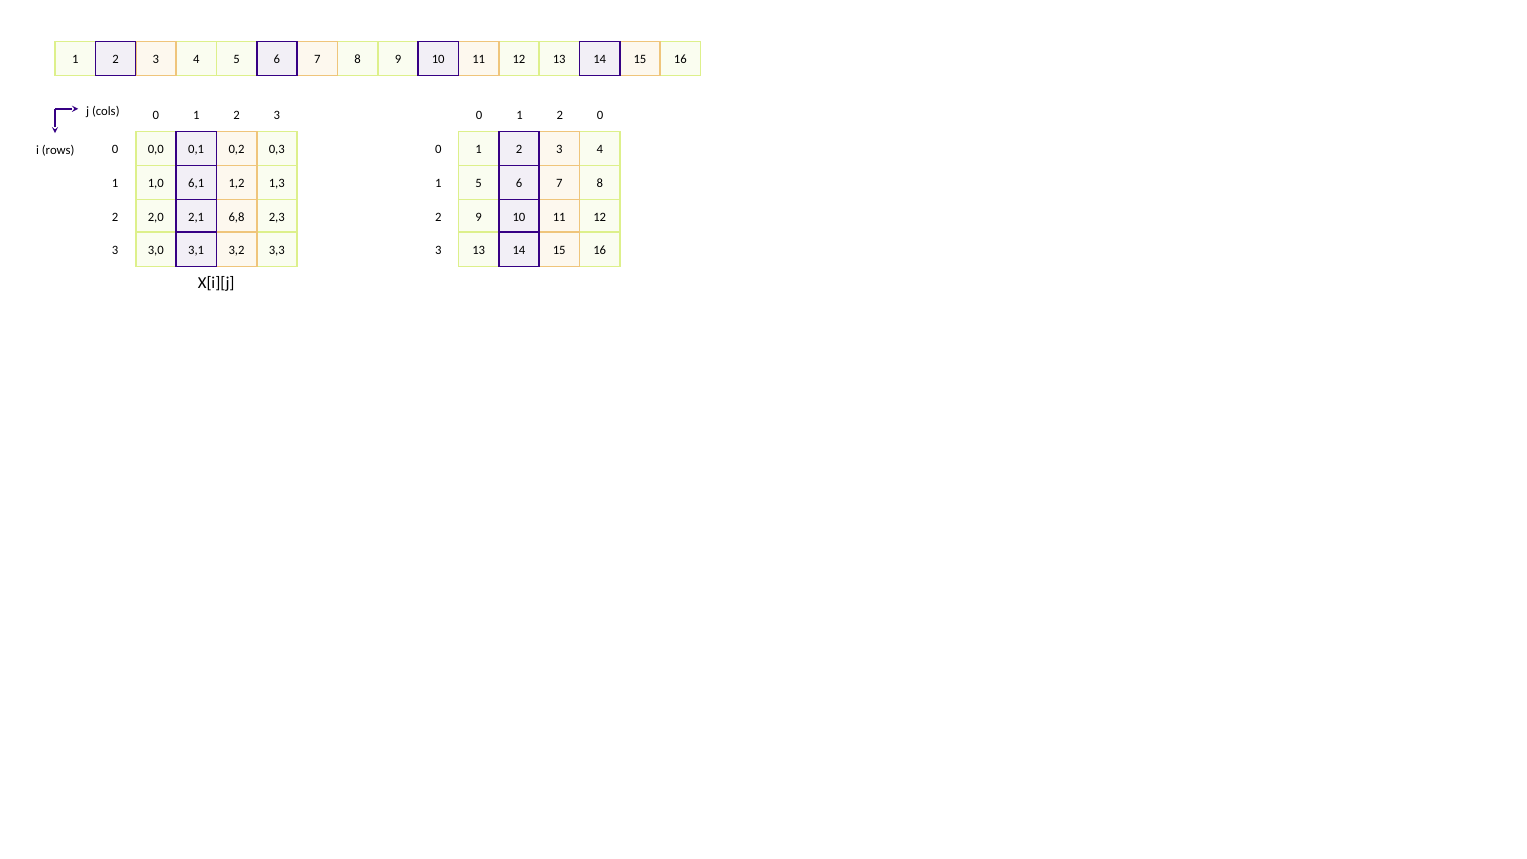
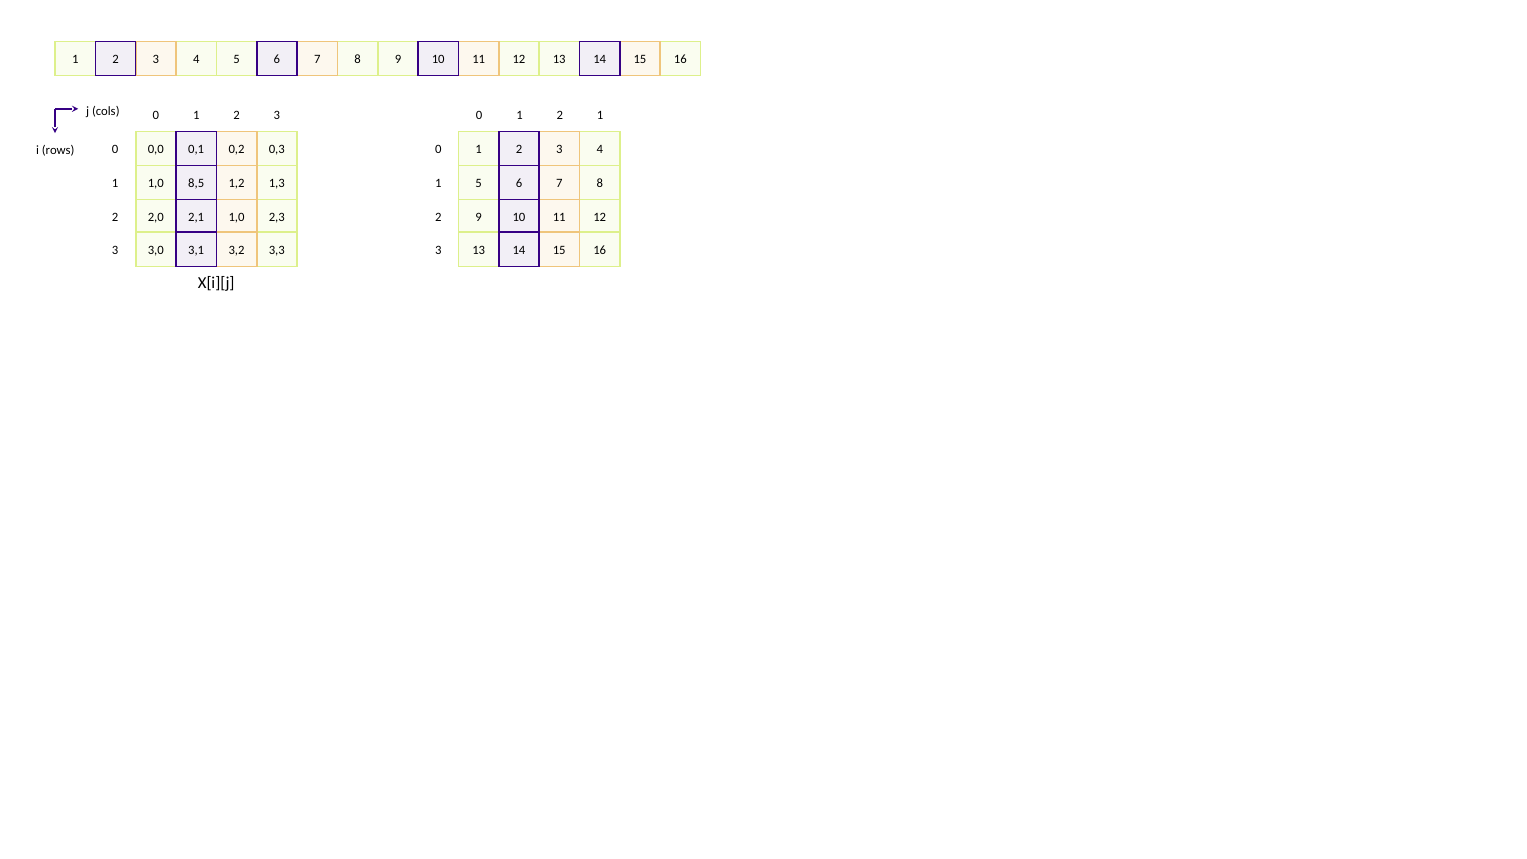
0: 0 -> 1 (600, 115)
6,1: 6,1 -> 8,5 (196, 183)
6,8: 6,8 -> 1,0 (237, 218)
